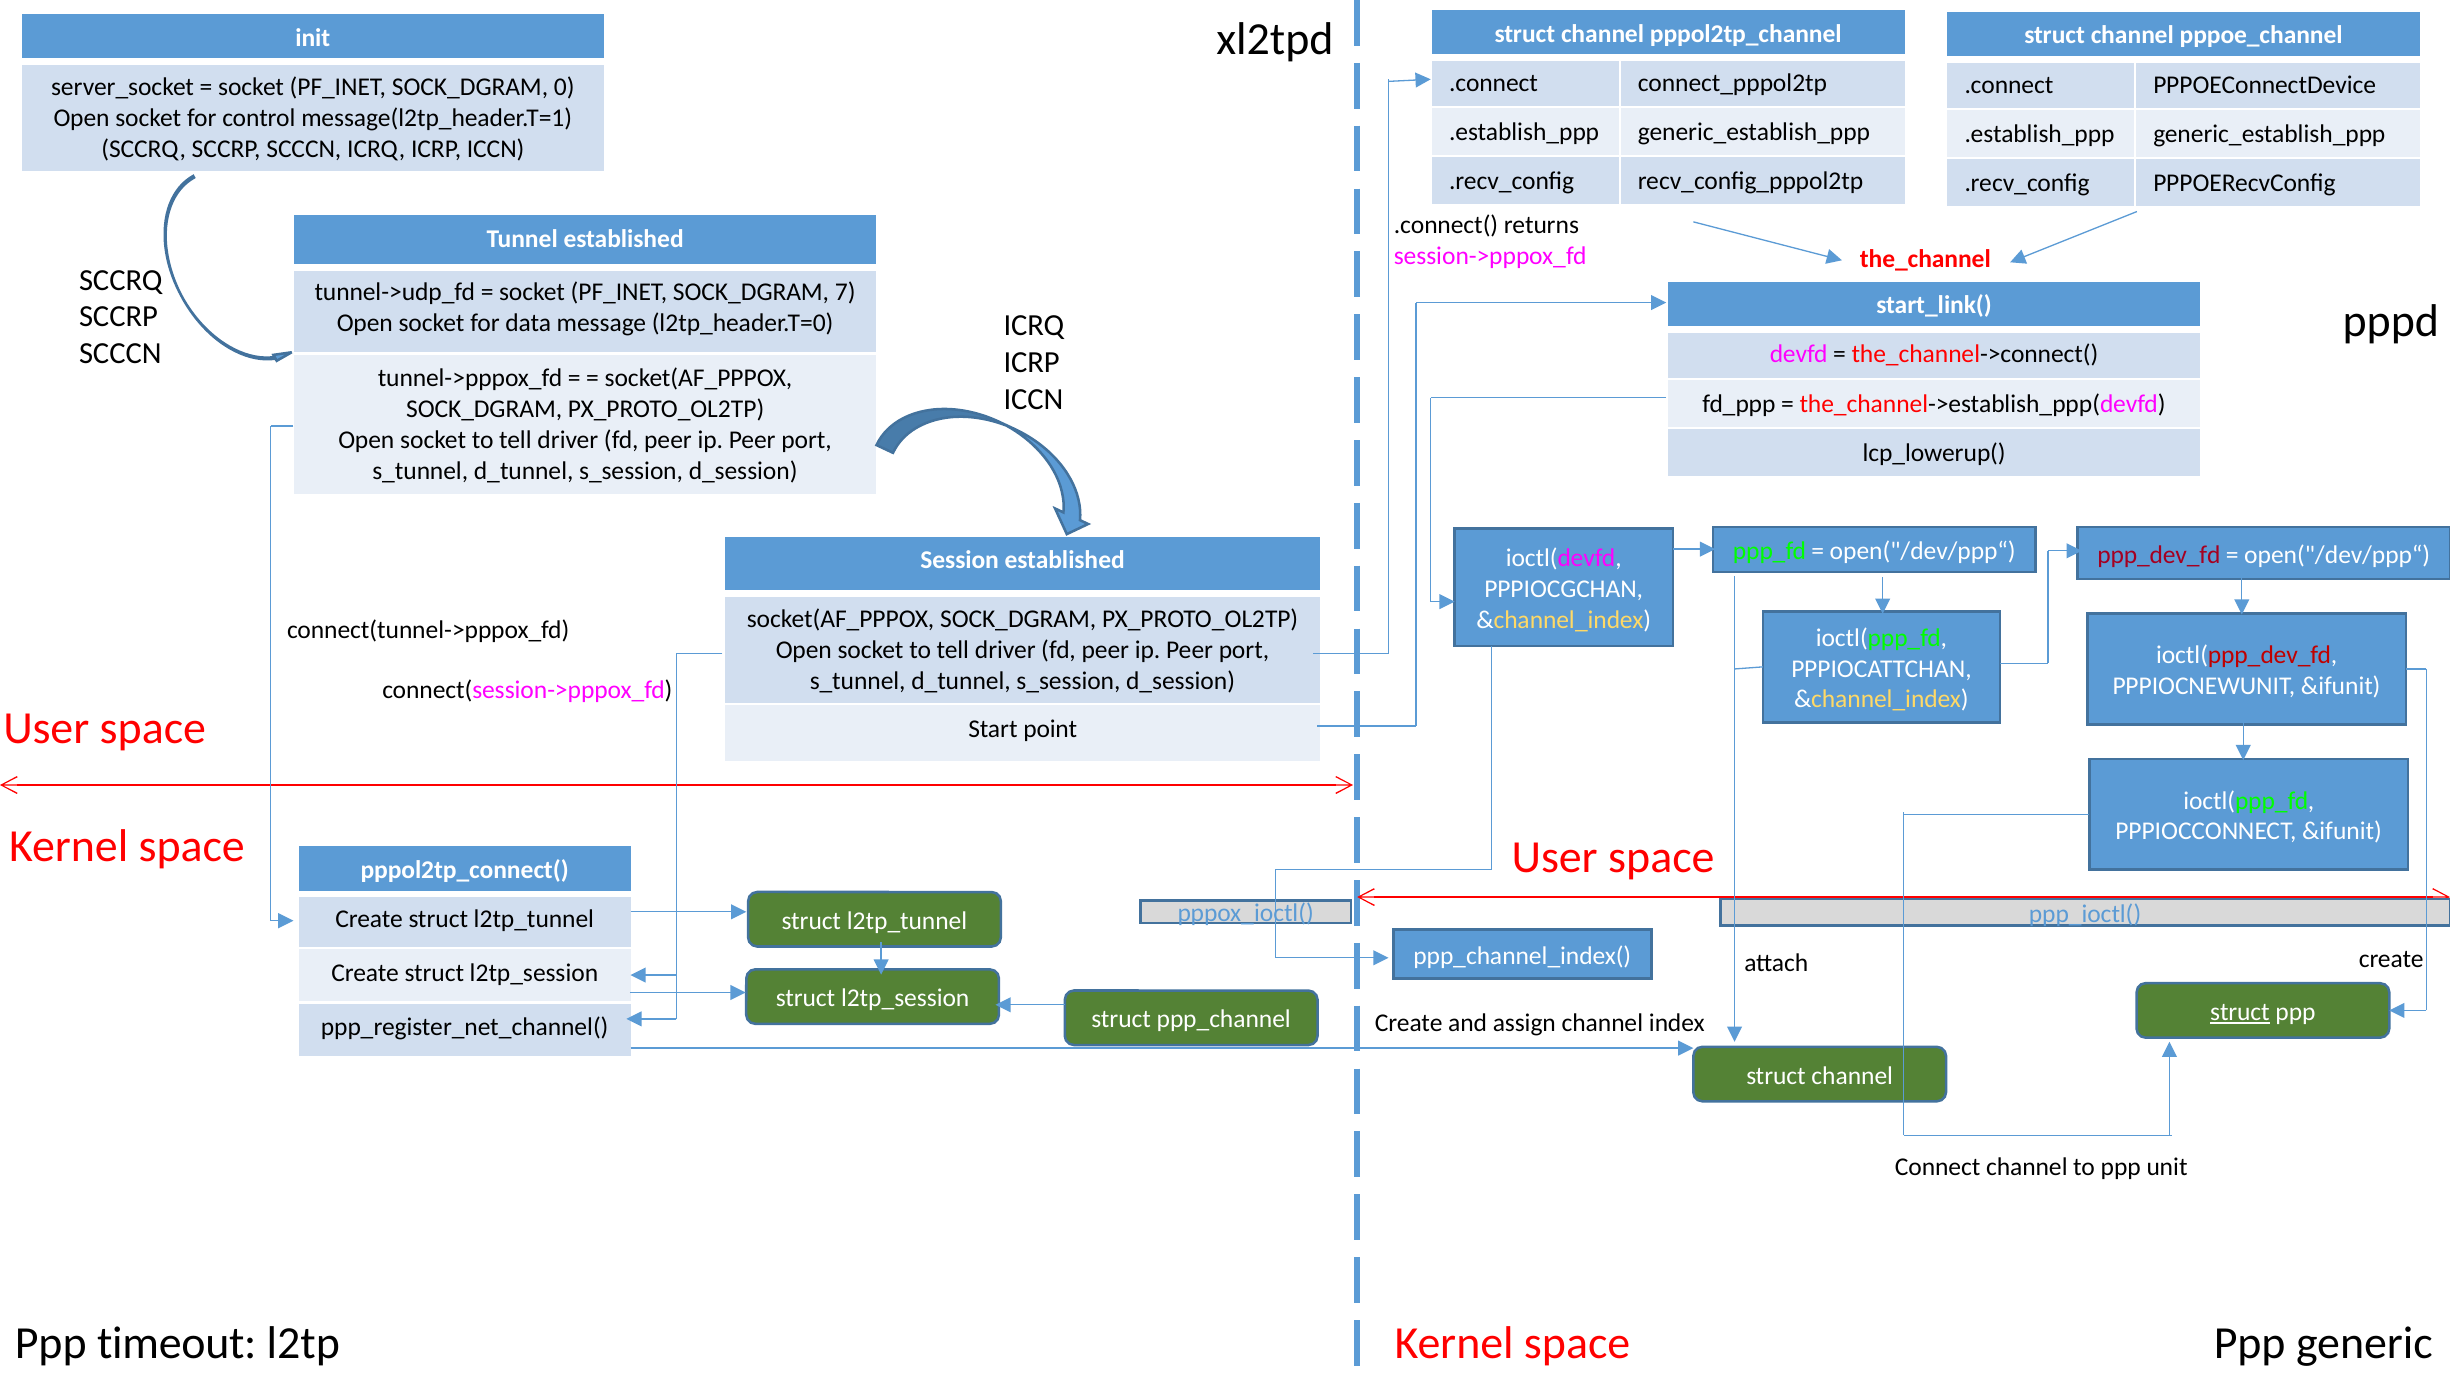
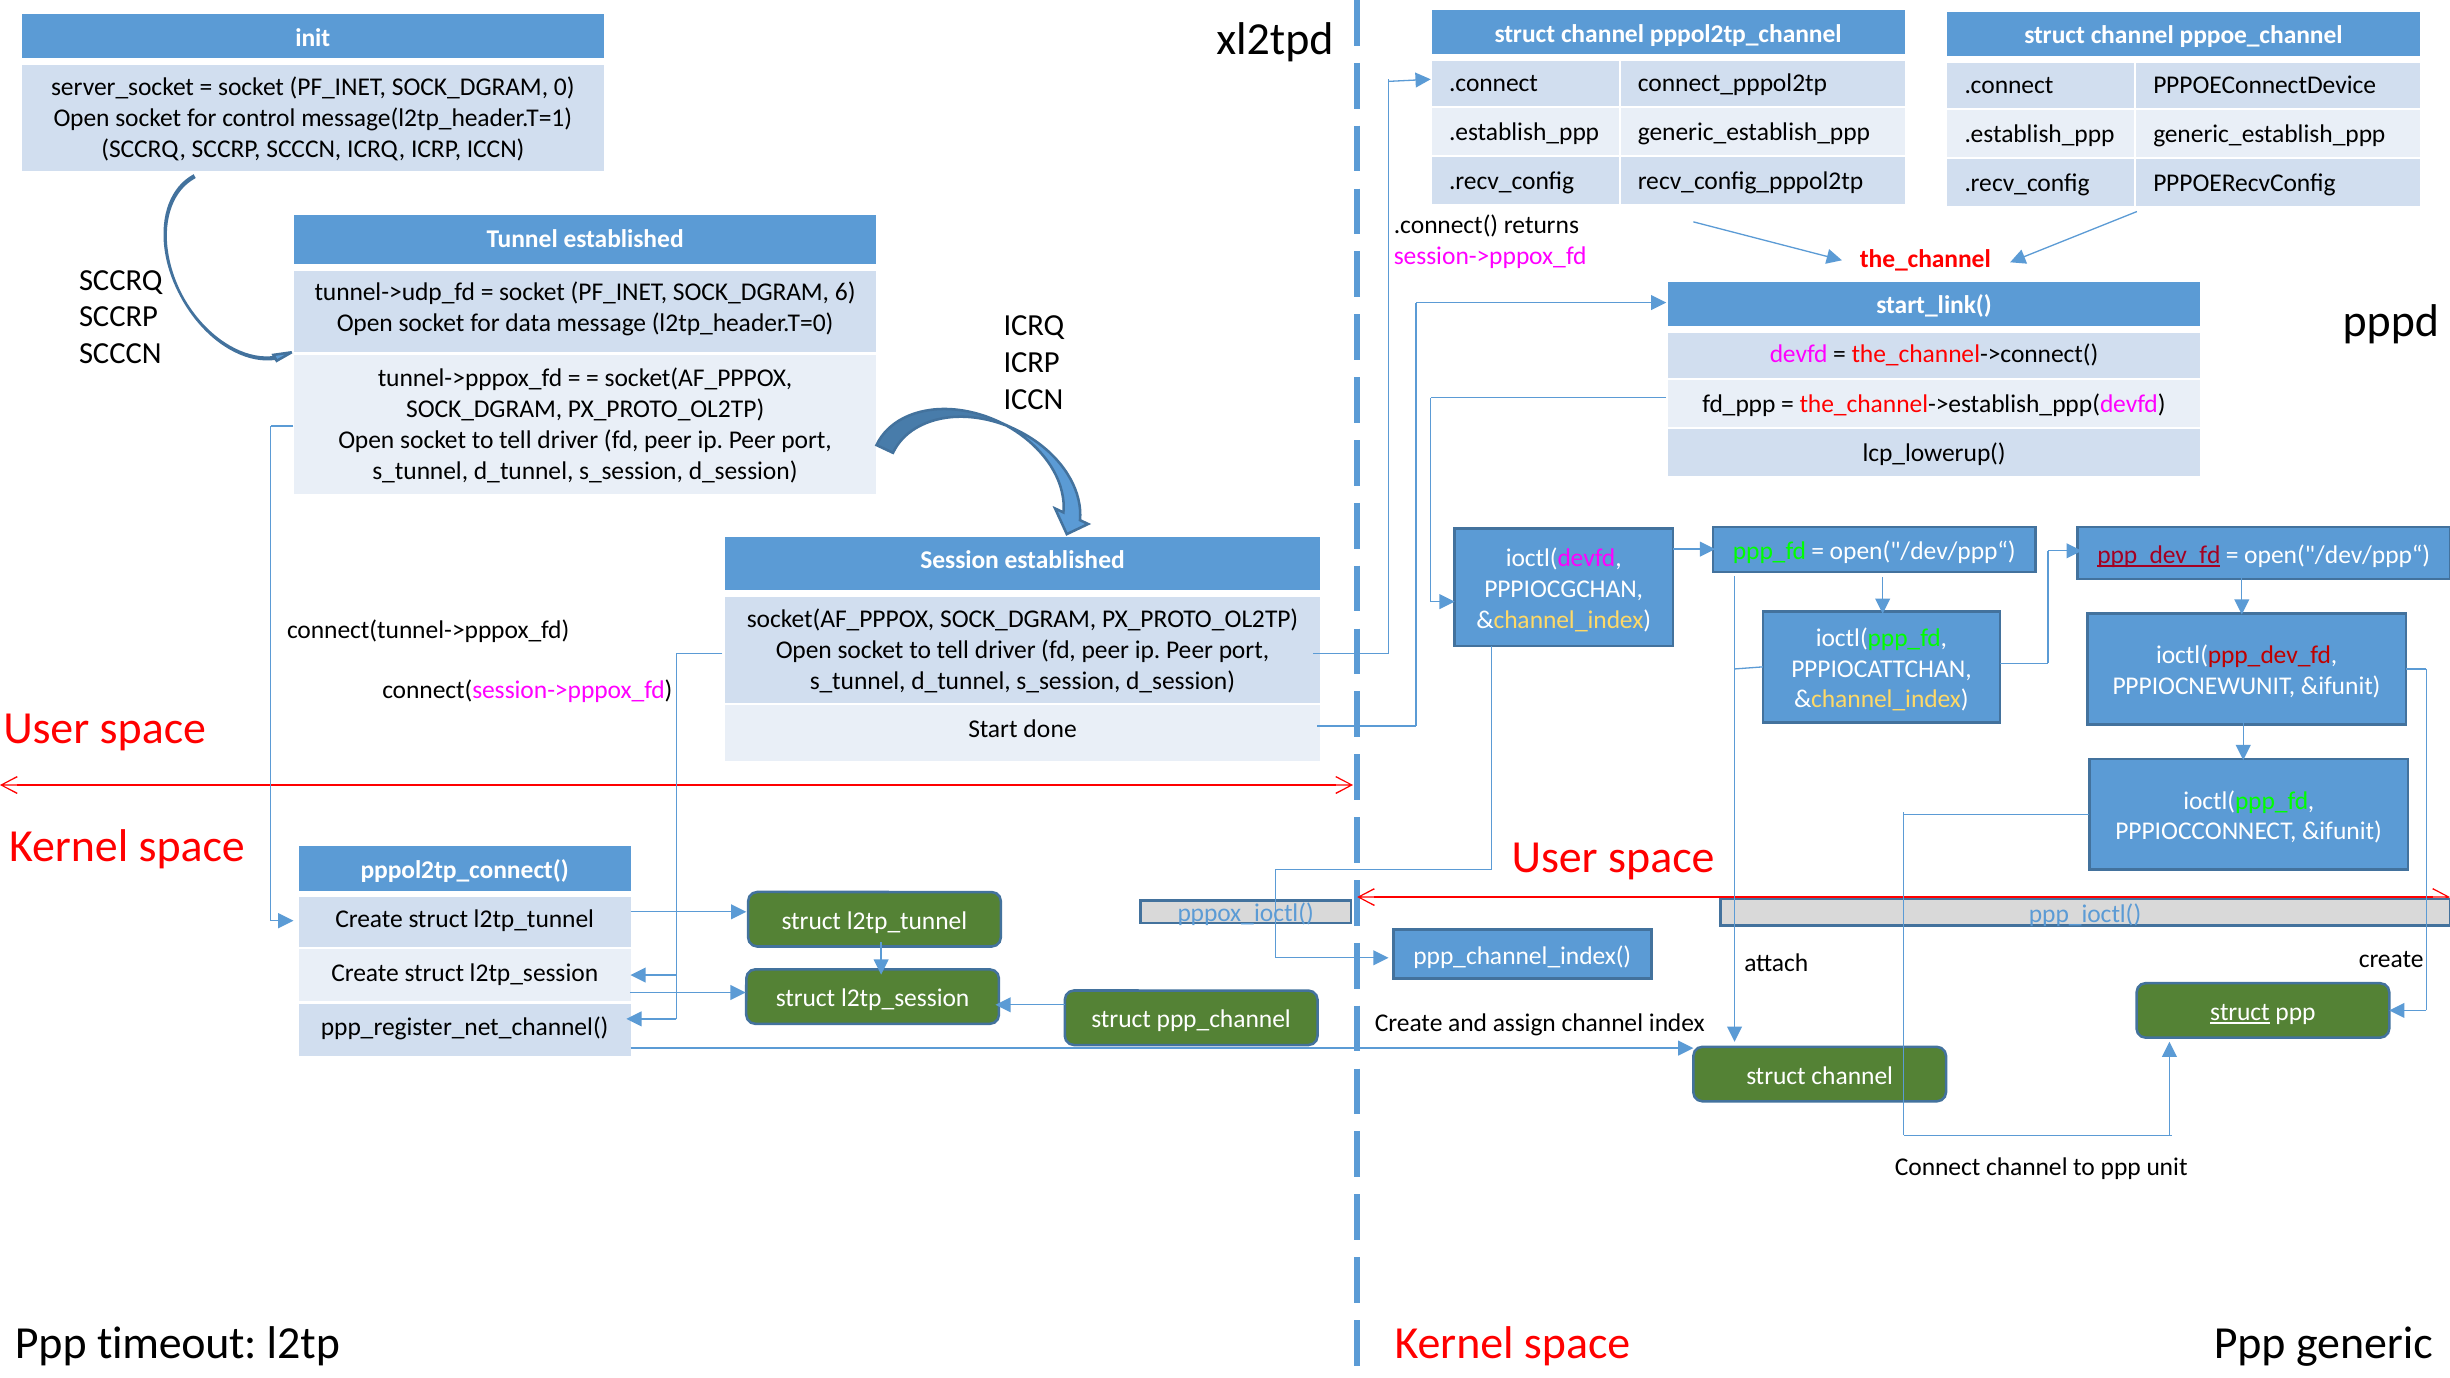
7: 7 -> 6 (845, 293)
ppp_dev_fd underline: none -> present (2159, 555)
point: point -> done (1050, 729)
